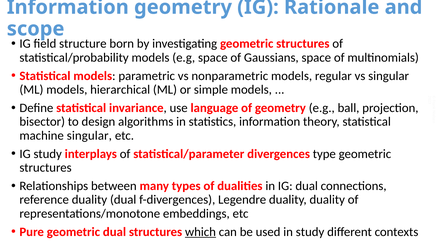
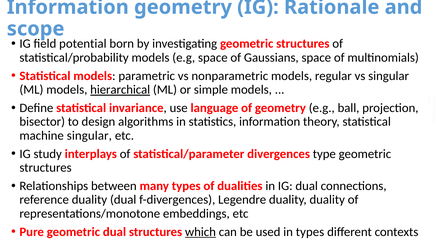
structure: structure -> potential (83, 44)
hierarchical underline: none -> present (120, 90)
in study: study -> types (310, 232)
